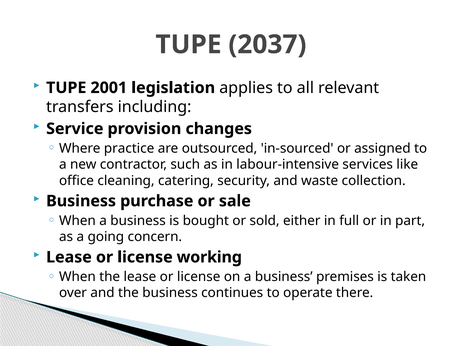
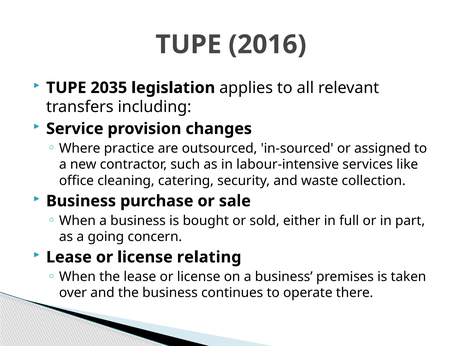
2037: 2037 -> 2016 (267, 45)
2001: 2001 -> 2035 (109, 88)
working: working -> relating (209, 258)
